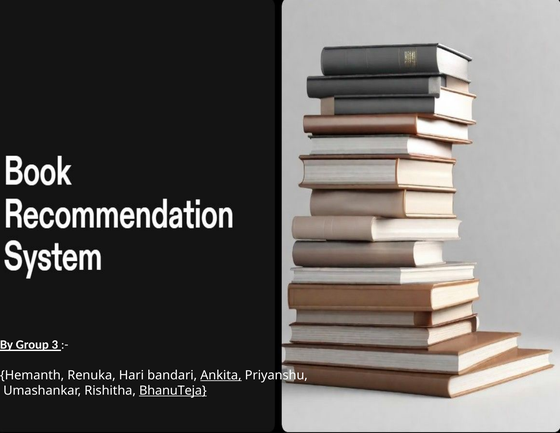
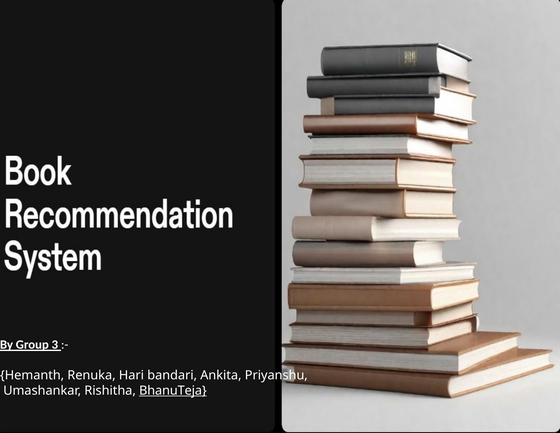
Ankita underline: present -> none (221, 375)
